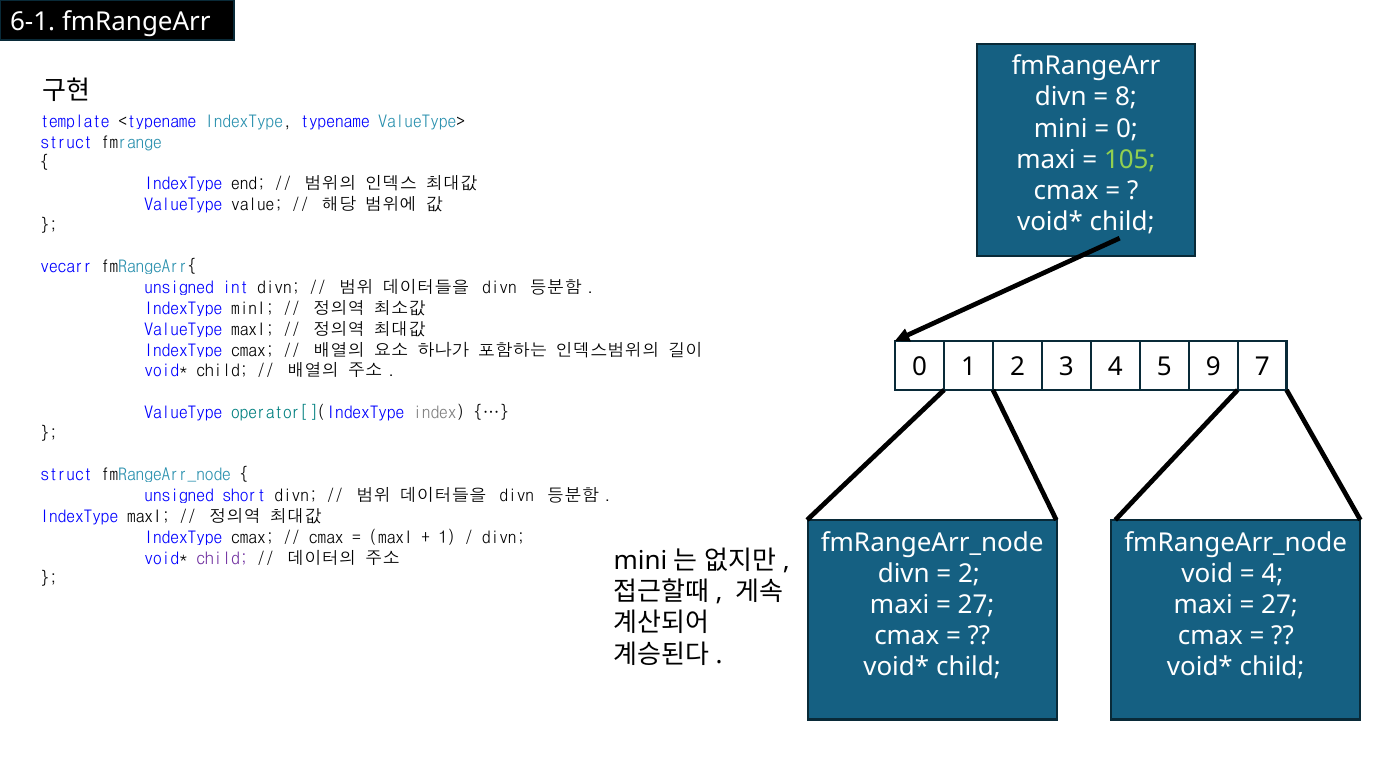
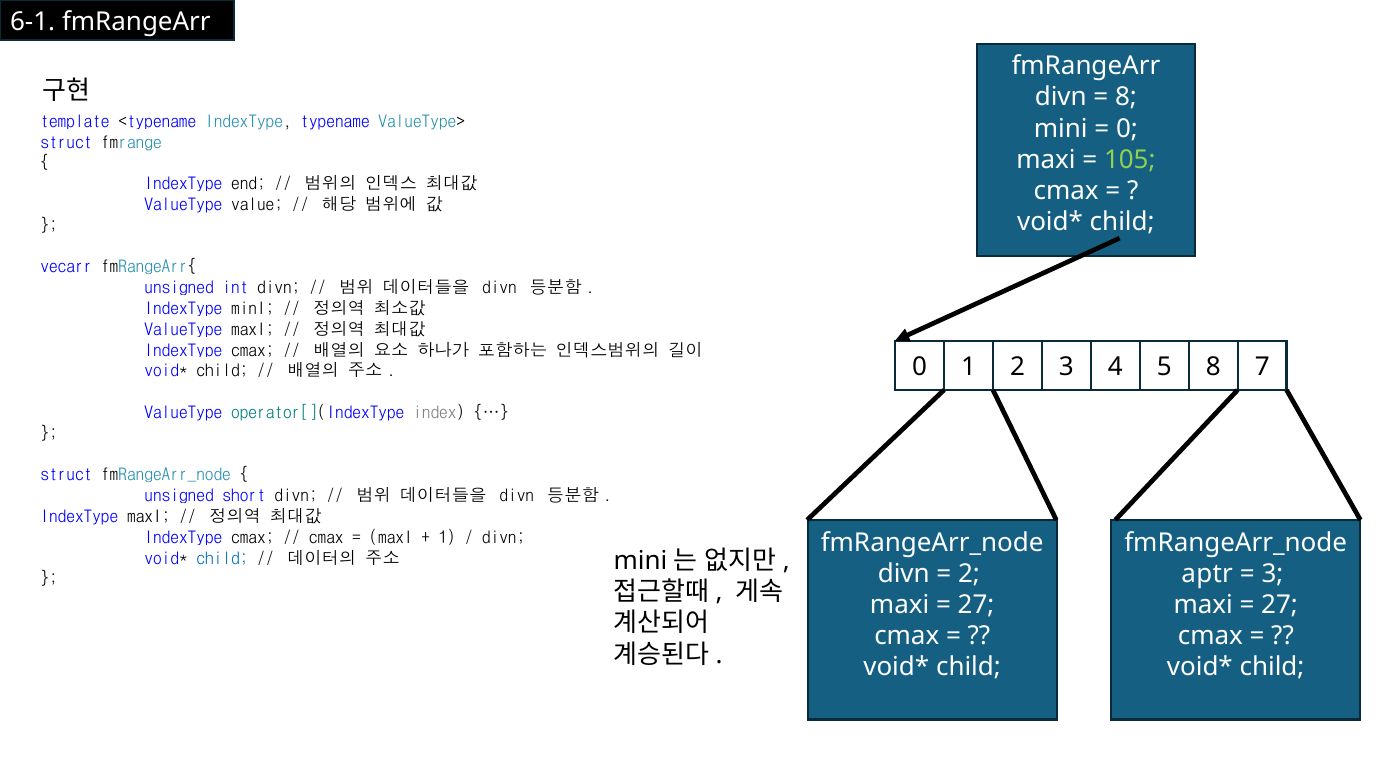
5 9: 9 -> 8 (1213, 367)
child colour: purple -> blue (222, 559)
void: void -> aptr (1207, 574)
4: 4 -> 3 (1273, 574)
